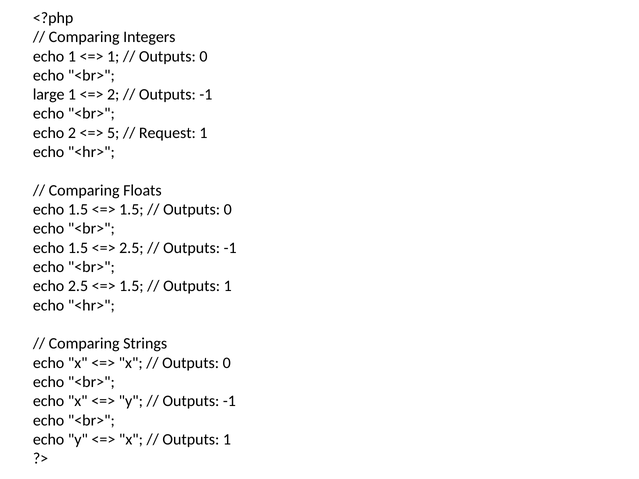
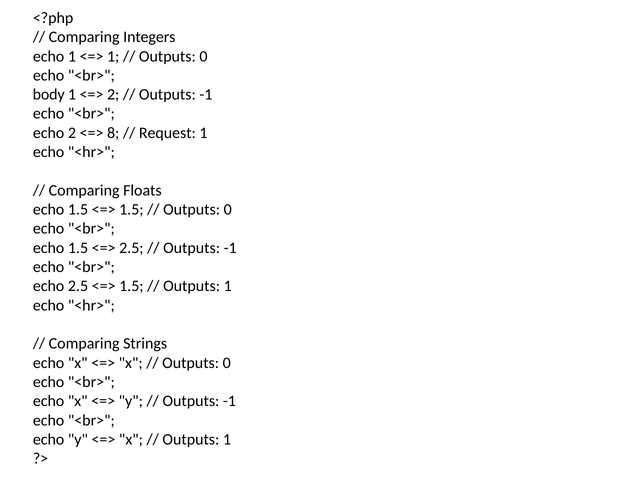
large: large -> body (49, 95)
5: 5 -> 8 (113, 133)
